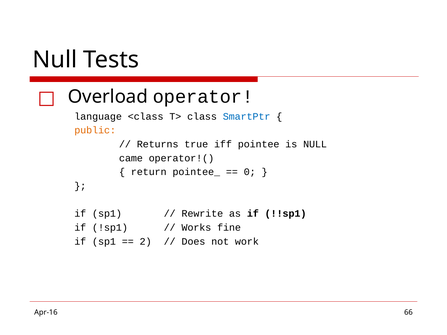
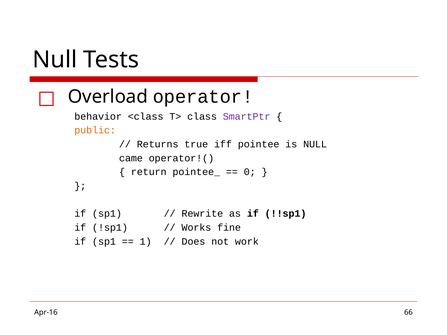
language: language -> behavior (98, 117)
SmartPtr colour: blue -> purple (247, 117)
2: 2 -> 1 (146, 242)
